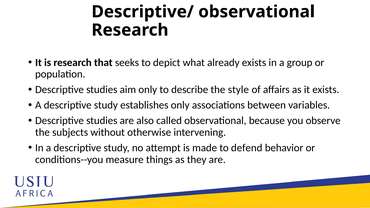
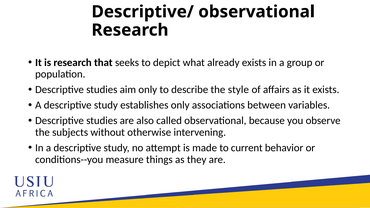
defend: defend -> current (247, 148)
